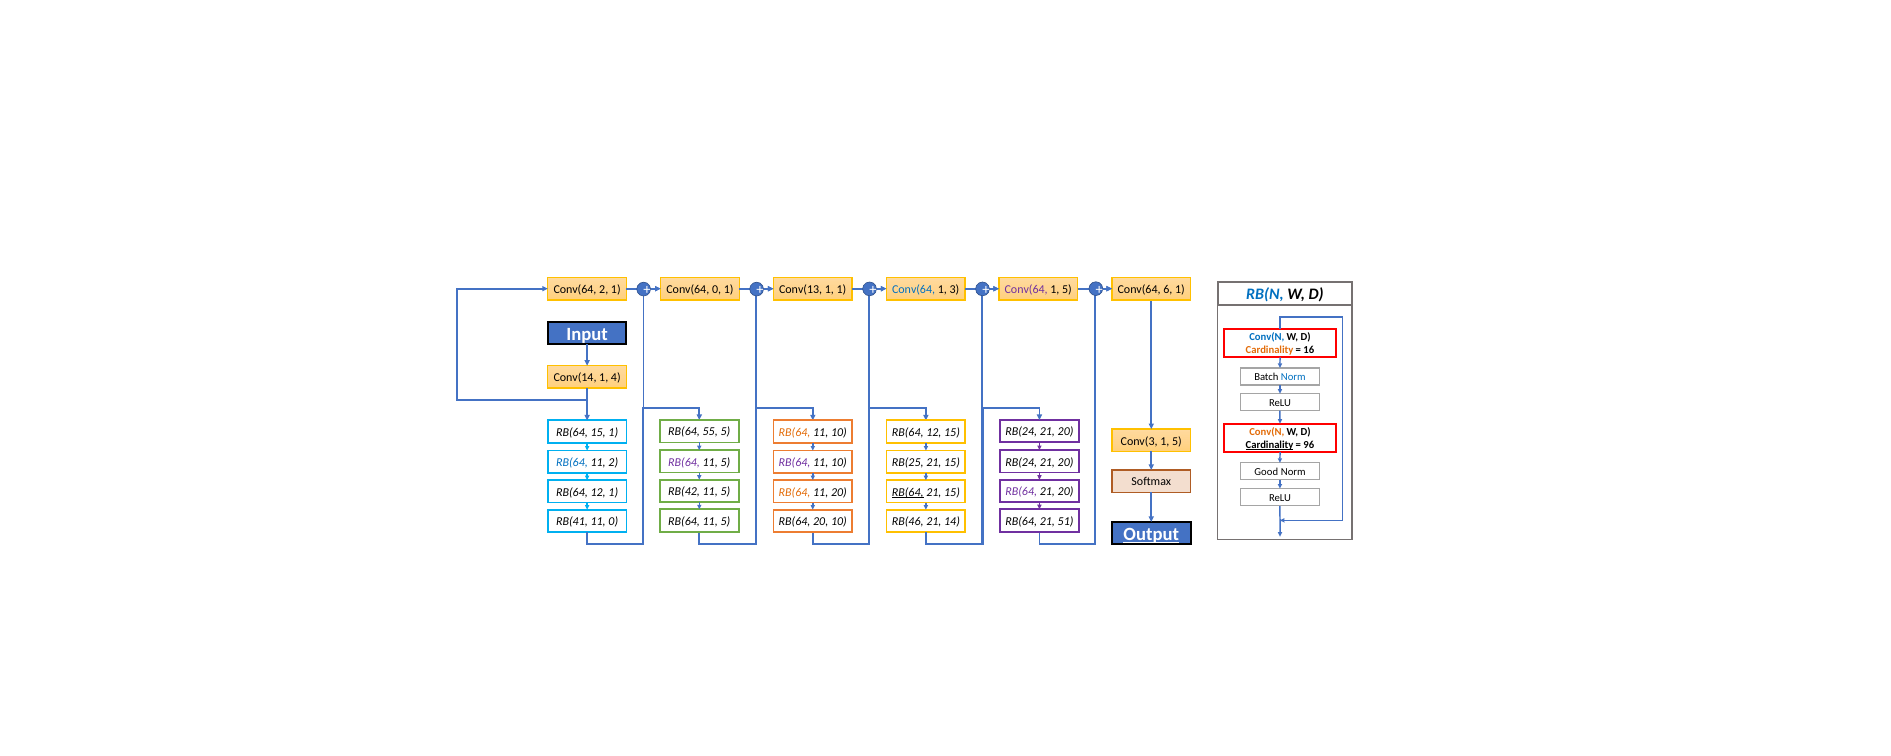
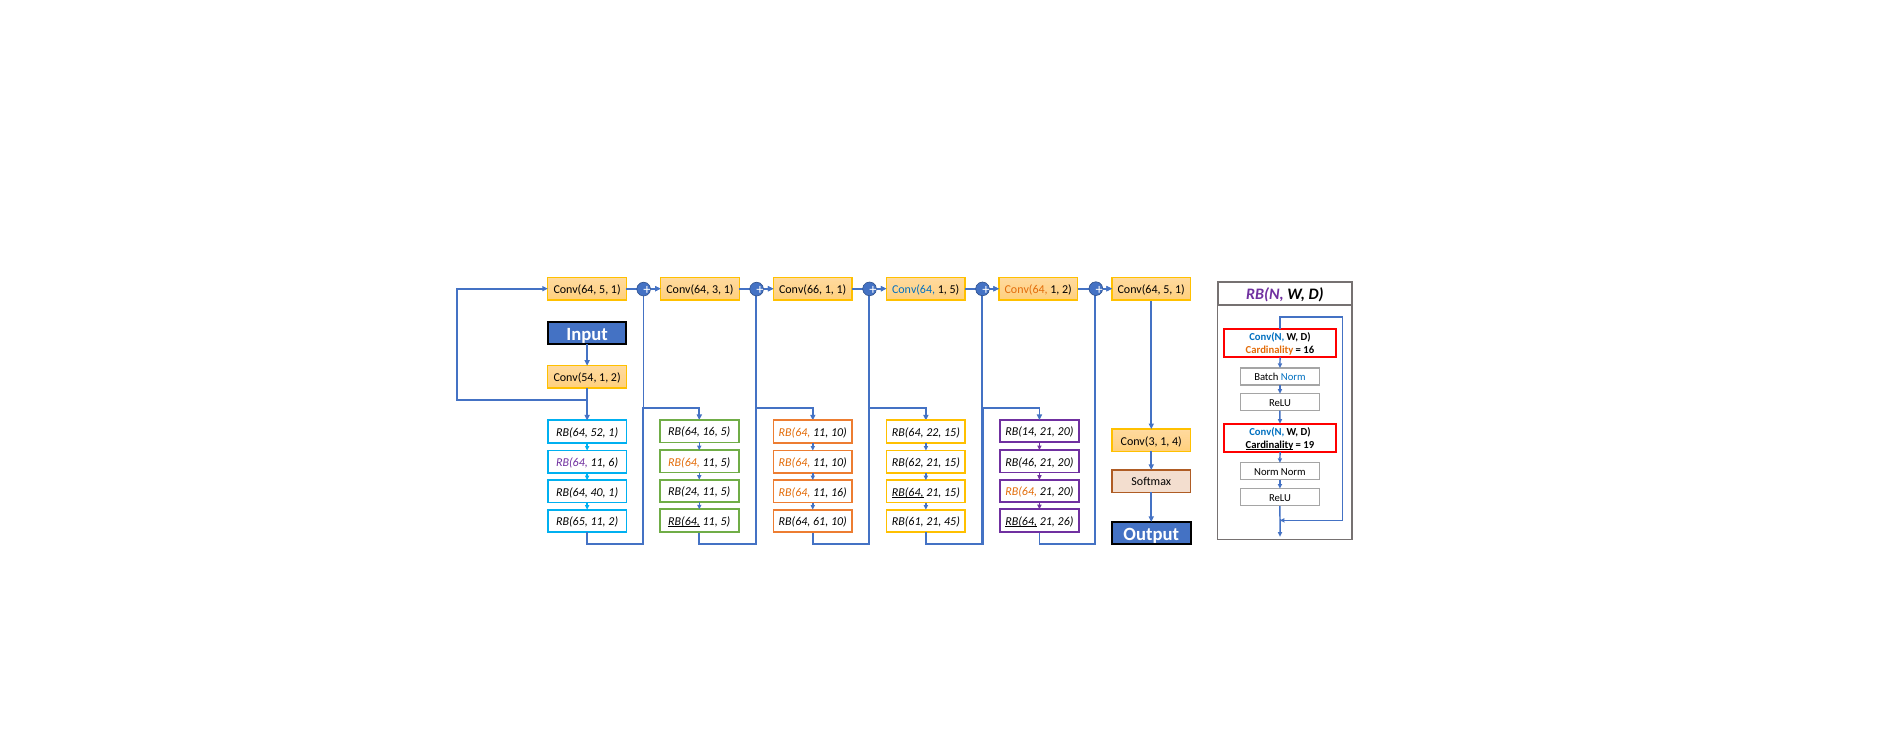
RB(N colour: blue -> purple (1265, 295)
2: 2 -> 5 (604, 290)
Conv(64 0: 0 -> 3 (717, 290)
Conv(13: Conv(13 -> Conv(66 (801, 290)
1 3: 3 -> 5 (954, 290)
Conv(64 colour: purple -> orange (1026, 290)
5: 5 -> 2 (1067, 290)
6: 6 -> 5 (1168, 290)
Conv(14: Conv(14 -> Conv(54 (575, 378)
4: 4 -> 2 (616, 378)
RB(64 55: 55 -> 16 (710, 432)
RB(24: RB(24 -> RB(14 (1021, 432)
RB(64 15: 15 -> 52 (598, 433)
12: 12 -> 22 (934, 433)
Conv(N colour: orange -> blue (1267, 432)
Conv(3 1 5: 5 -> 4 (1177, 441)
96: 96 -> 19 (1309, 445)
RB(24: RB(24 -> RB(46 (1021, 462)
RB(64 colour: purple -> orange (684, 462)
RB(64 colour: blue -> purple (572, 463)
11 2: 2 -> 6 (613, 463)
RB(64 colour: purple -> orange (795, 463)
RB(25: RB(25 -> RB(62 (908, 463)
Good: Good -> Norm (1266, 472)
RB(64 colour: purple -> orange (1021, 492)
RB(42: RB(42 -> RB(24 (684, 492)
12: 12 -> 40 (598, 492)
11 20: 20 -> 16 (839, 492)
RB(64 underline: none -> present (1021, 522)
51: 51 -> 26 (1066, 522)
RB(64 underline: none -> present (684, 522)
RB(41: RB(41 -> RB(65 (572, 522)
11 0: 0 -> 2 (613, 522)
RB(64 20: 20 -> 61 (821, 522)
RB(46: RB(46 -> RB(61 (908, 522)
14: 14 -> 45 (952, 522)
Output underline: present -> none (1151, 535)
